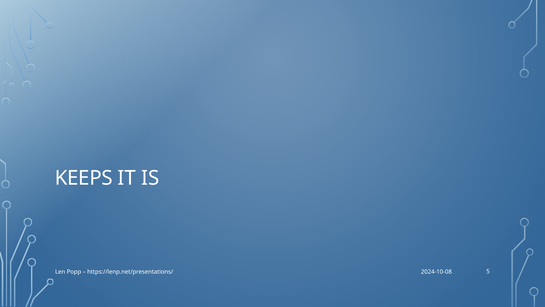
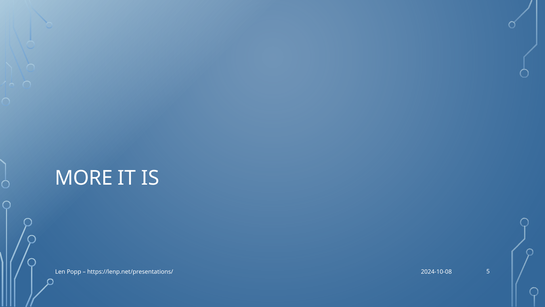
KEEPS: KEEPS -> MORE (84, 178)
